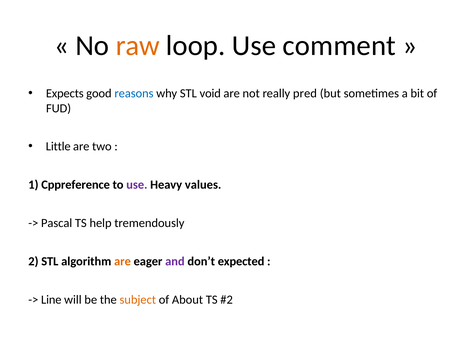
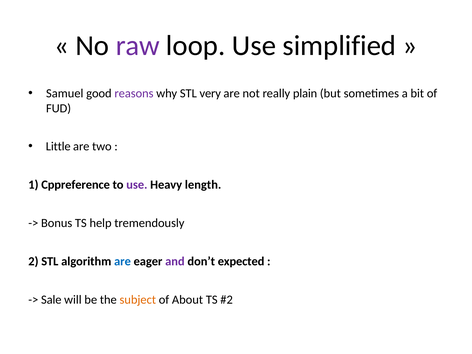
raw colour: orange -> purple (138, 46)
comment: comment -> simplified (339, 46)
Expects: Expects -> Samuel (65, 93)
reasons colour: blue -> purple (134, 93)
void: void -> very (210, 93)
pred: pred -> plain (305, 93)
values: values -> length (203, 185)
Pascal: Pascal -> Bonus (57, 223)
are colour: orange -> blue (123, 261)
Line: Line -> Sale (51, 300)
